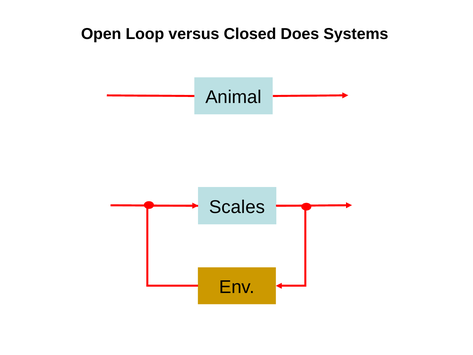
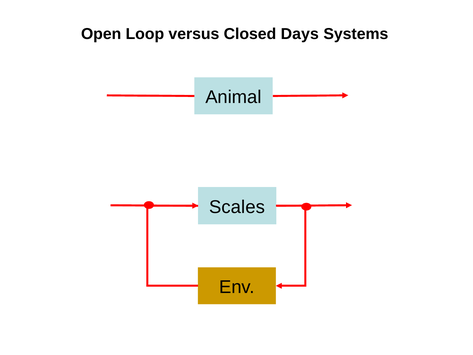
Does: Does -> Days (300, 34)
